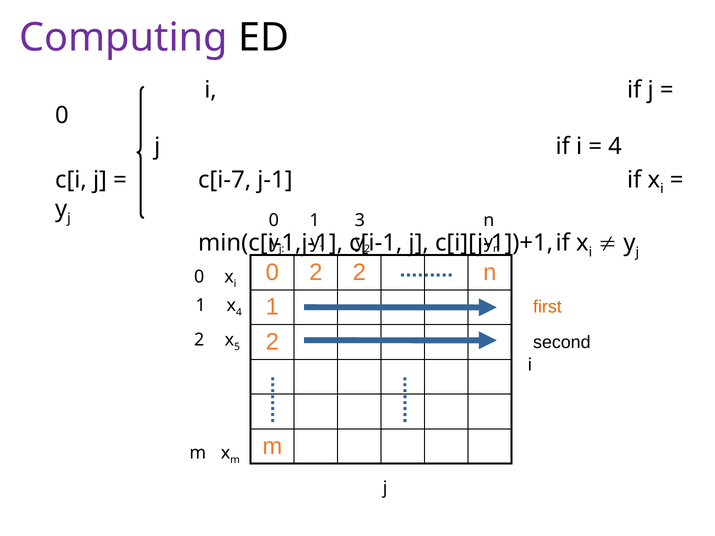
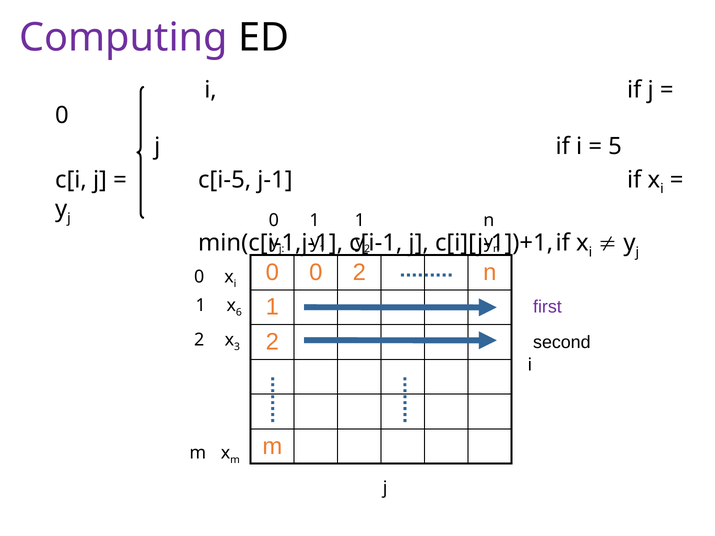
4: 4 -> 5 (615, 146)
c[i-7: c[i-7 -> c[i-5 (225, 180)
1 3: 3 -> 1 (360, 220)
0 2: 2 -> 0 (316, 273)
first colour: orange -> purple (547, 307)
4: 4 -> 6 (239, 312)
5: 5 -> 3 (237, 347)
